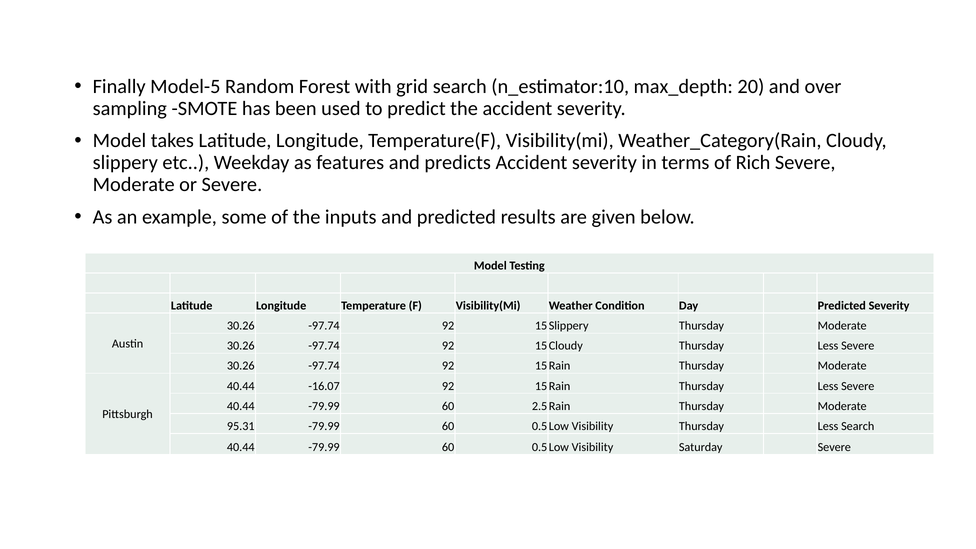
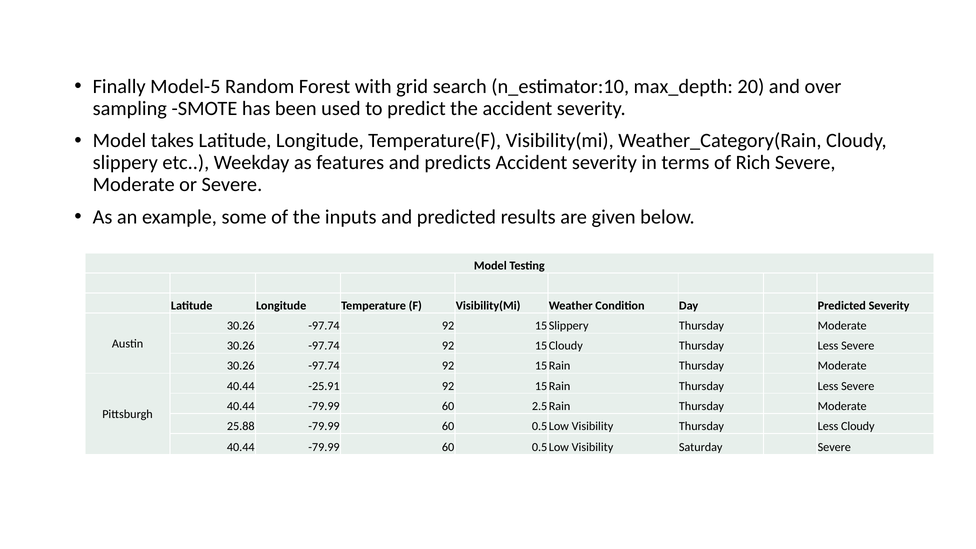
-16.07: -16.07 -> -25.91 (324, 386)
95.31: 95.31 -> 25.88 (241, 426)
Less Search: Search -> Cloudy (858, 426)
